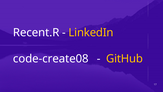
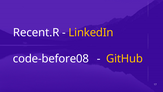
code-create08: code-create08 -> code-before08 (51, 59)
